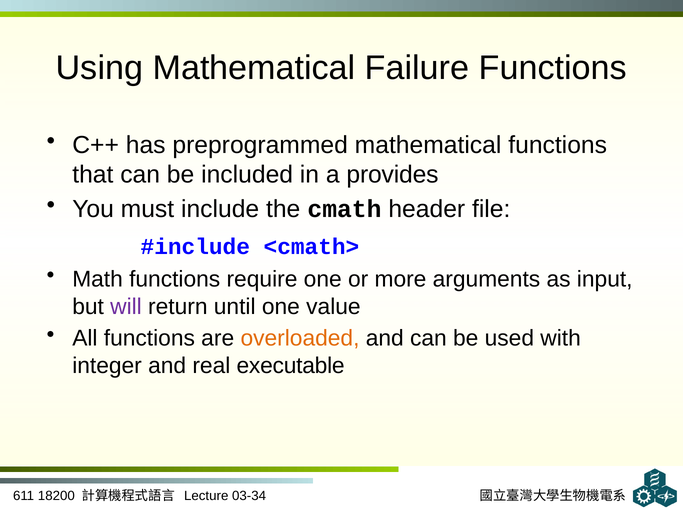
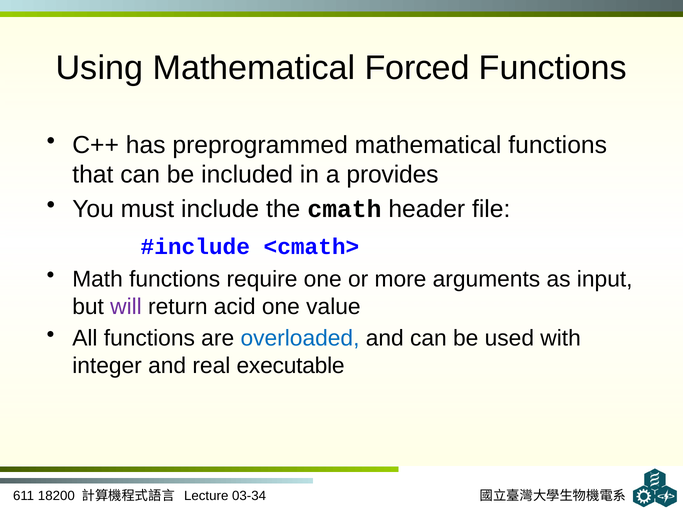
Failure: Failure -> Forced (417, 68)
until: until -> acid (235, 307)
overloaded colour: orange -> blue (300, 339)
